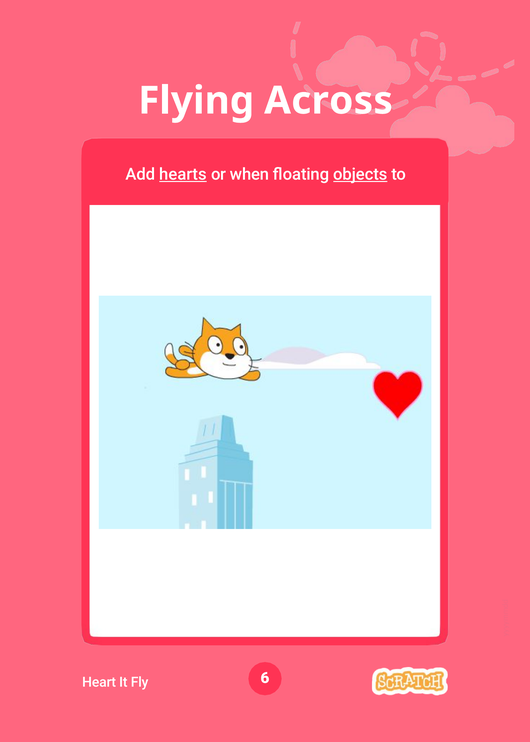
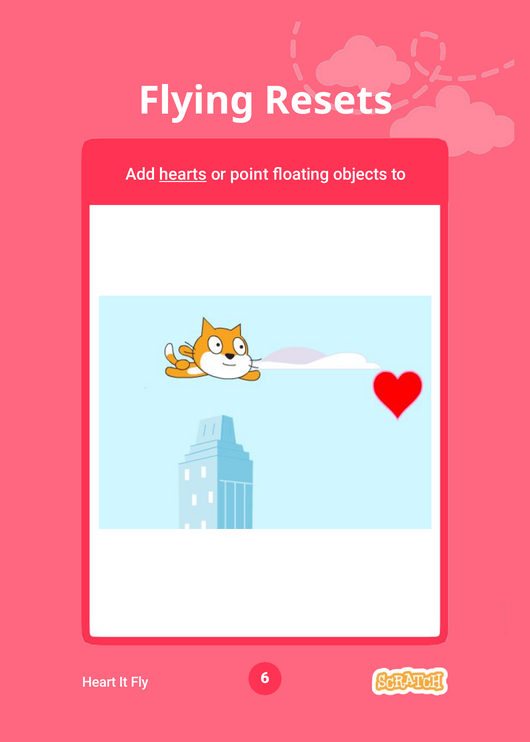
Across: Across -> Resets (329, 101)
when: when -> point (249, 174)
objects underline: present -> none (360, 174)
